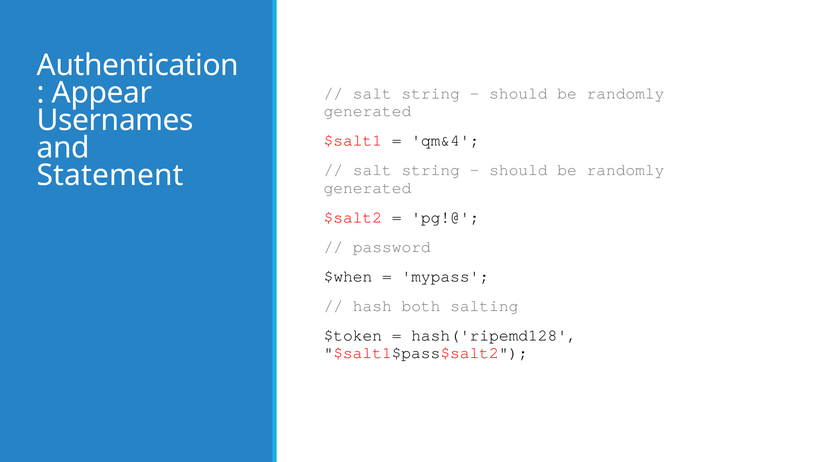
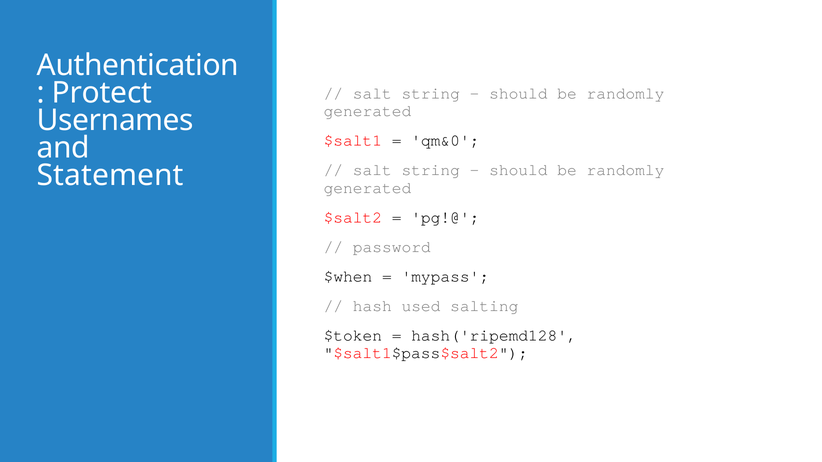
Appear: Appear -> Protect (102, 93)
qm&4: qm&4 -> qm&0 (445, 141)
both: both -> used (421, 306)
